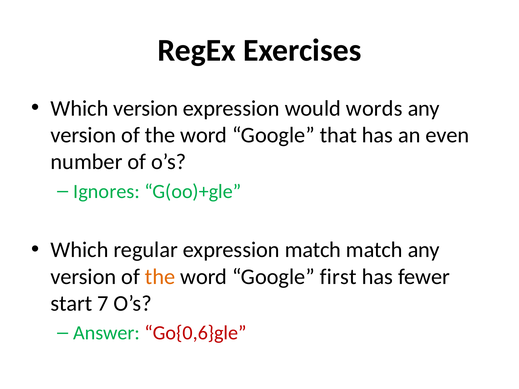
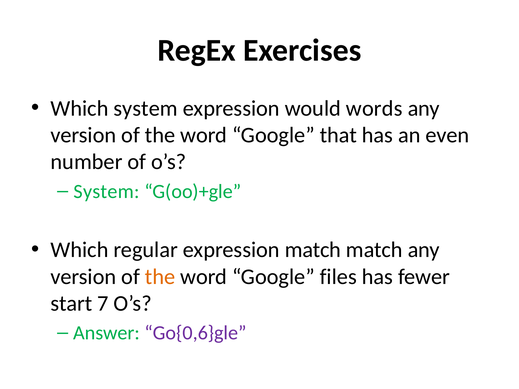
Which version: version -> system (146, 108)
Ignores: Ignores -> System (107, 191)
first: first -> files (338, 277)
Go{0,6}gle colour: red -> purple (196, 333)
